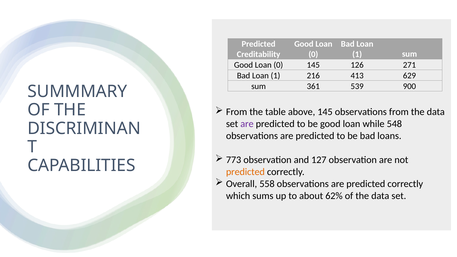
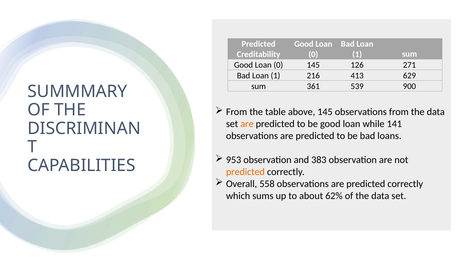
are colour: purple -> orange (247, 124)
548: 548 -> 141 (394, 124)
773: 773 -> 953 (234, 160)
127: 127 -> 383 (319, 160)
